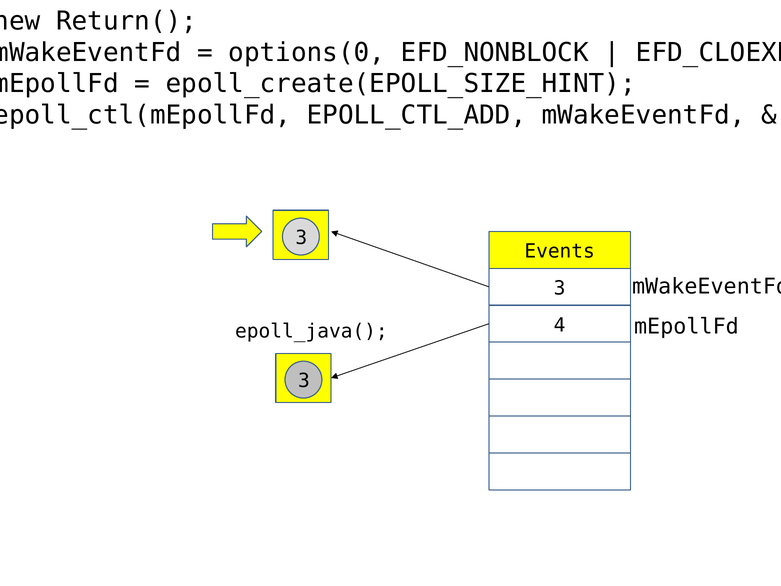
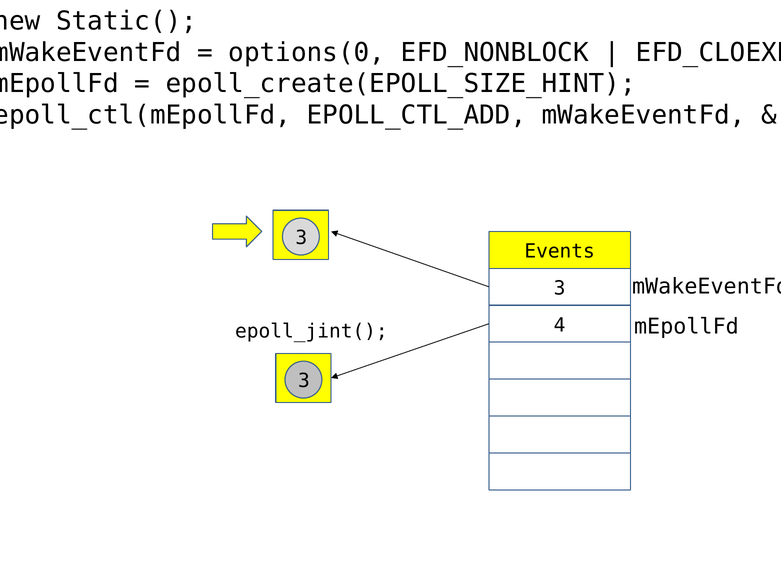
Return(: Return( -> Static( (127, 21)
epoll_java(: epoll_java( -> epoll_jint( (311, 331)
